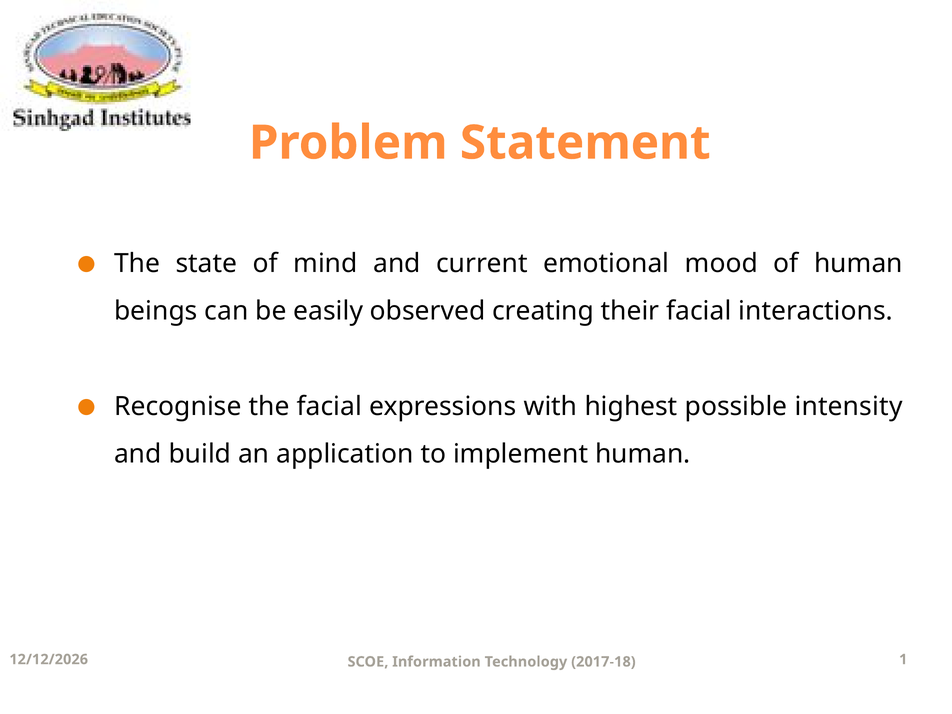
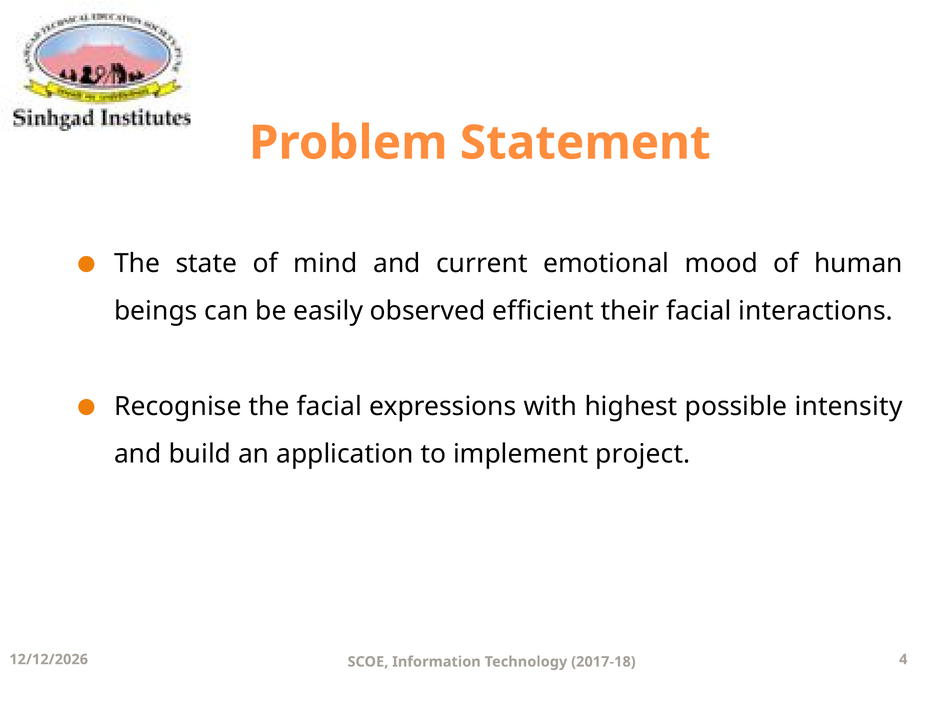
creating: creating -> efficient (543, 311)
implement human: human -> project (643, 454)
1: 1 -> 4 (903, 659)
